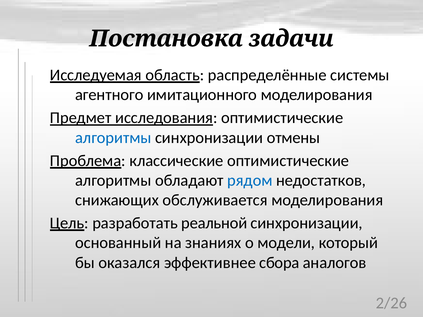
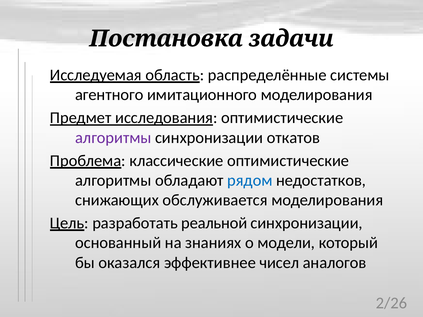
алгоритмы colour: blue -> purple (113, 138)
отмены: отмены -> откатов (293, 138)
сбора: сбора -> чисел (279, 263)
